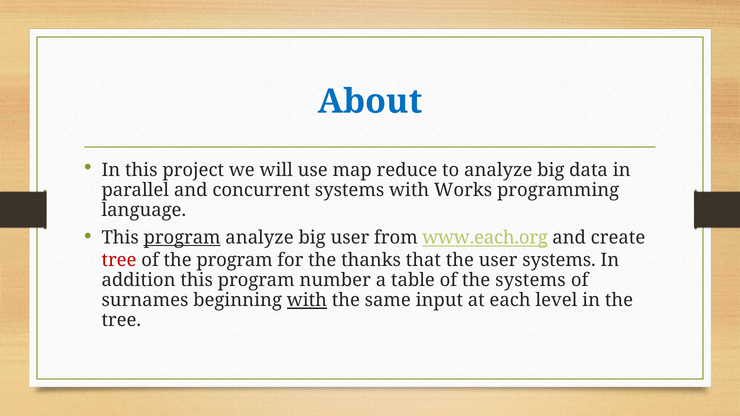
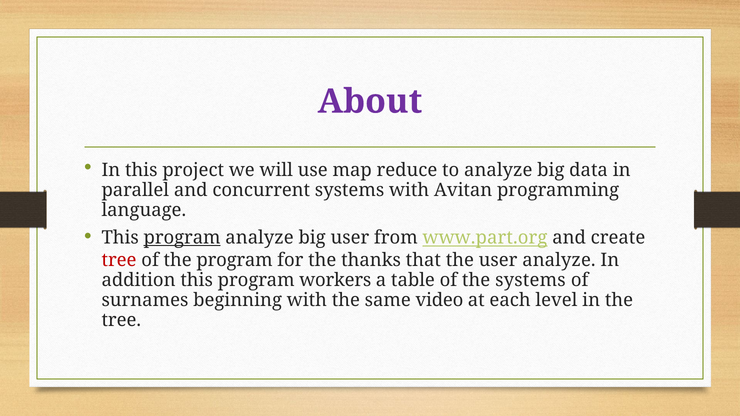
About colour: blue -> purple (370, 102)
Works: Works -> Avitan (463, 190)
www.each.org: www.each.org -> www.part.org (485, 238)
user systems: systems -> analyze (559, 260)
number: number -> workers (335, 280)
with underline: present -> none (307, 300)
input: input -> video (439, 300)
